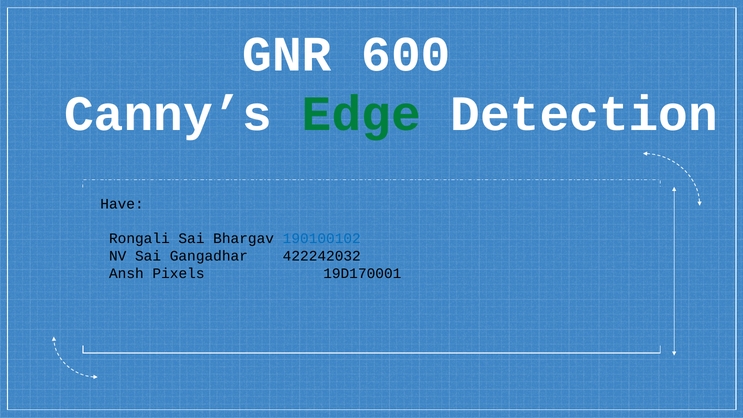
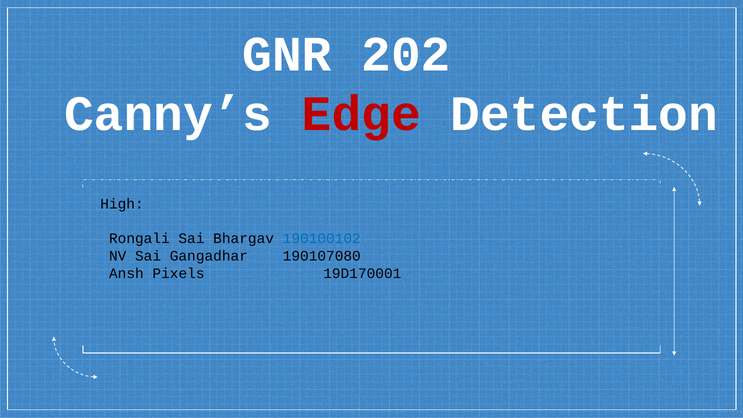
600: 600 -> 202 (406, 54)
Edge colour: green -> red (361, 114)
Have: Have -> High (122, 204)
422242032: 422242032 -> 190107080 (322, 256)
